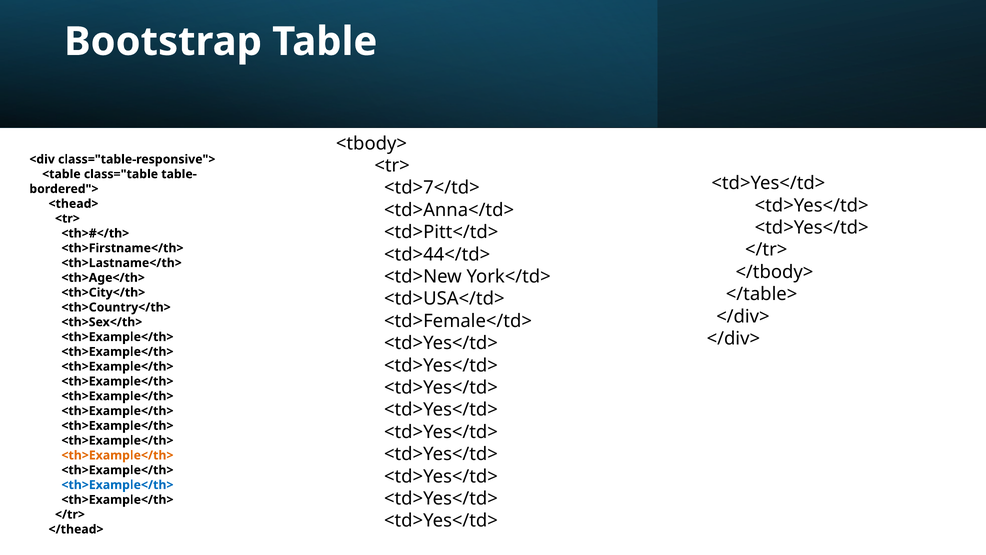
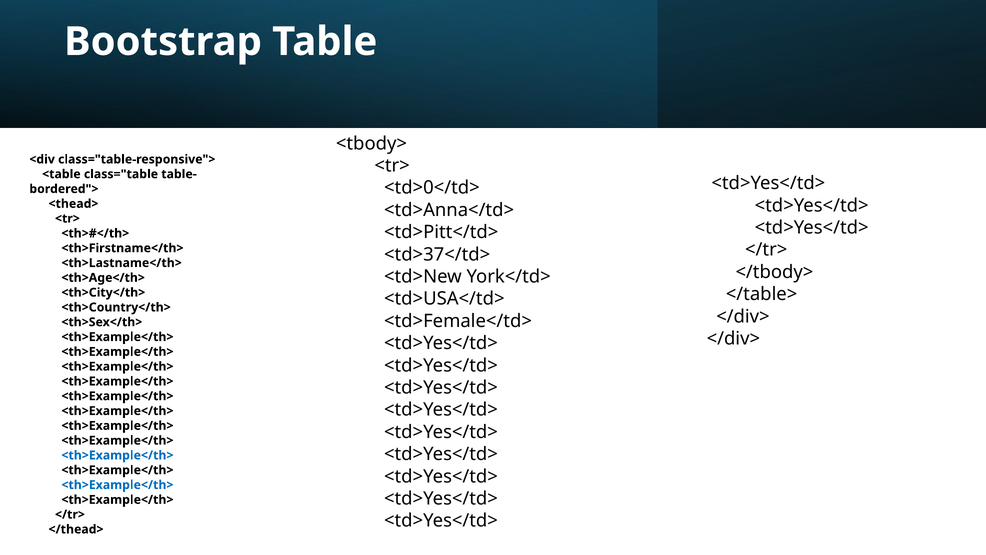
<td>7</td>: <td>7</td> -> <td>0</td> (432, 188)
<td>44</td>: <td>44</td> -> <td>37</td> (437, 254)
<th>Example</th> colour: orange -> blue (117, 455)
